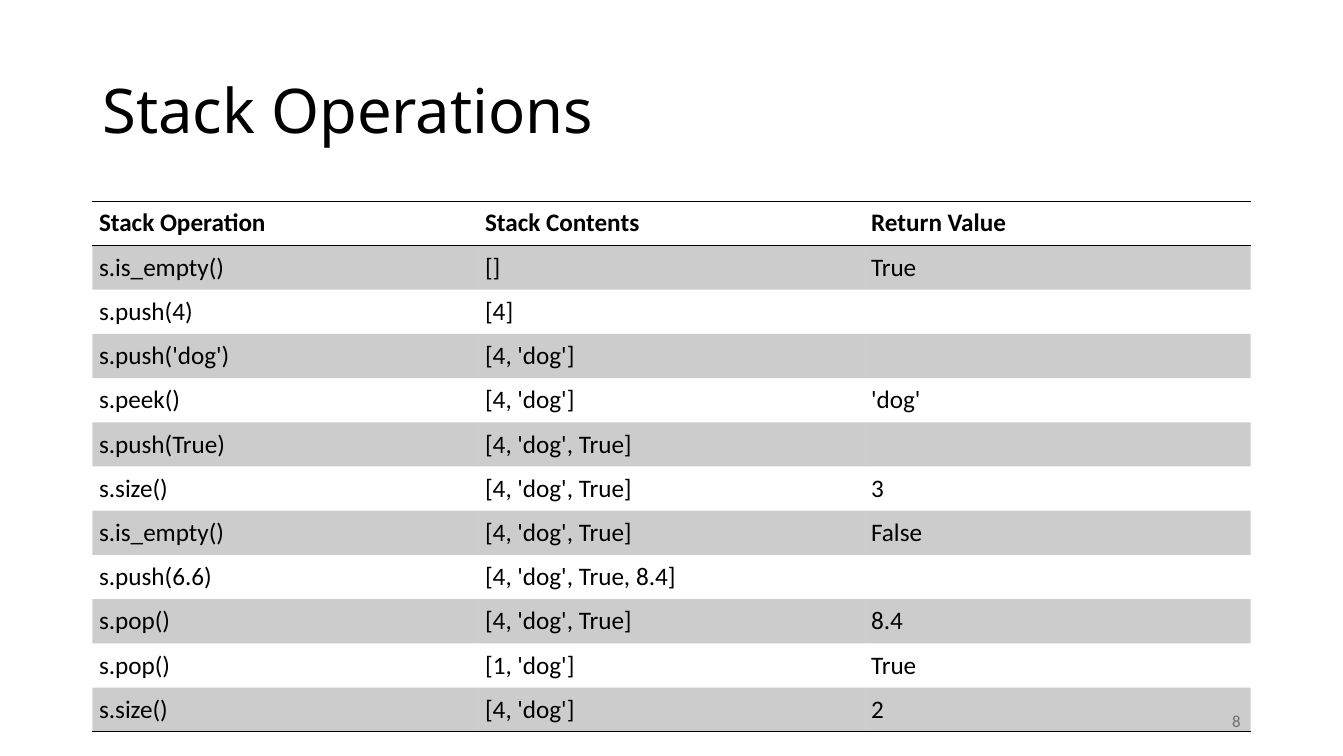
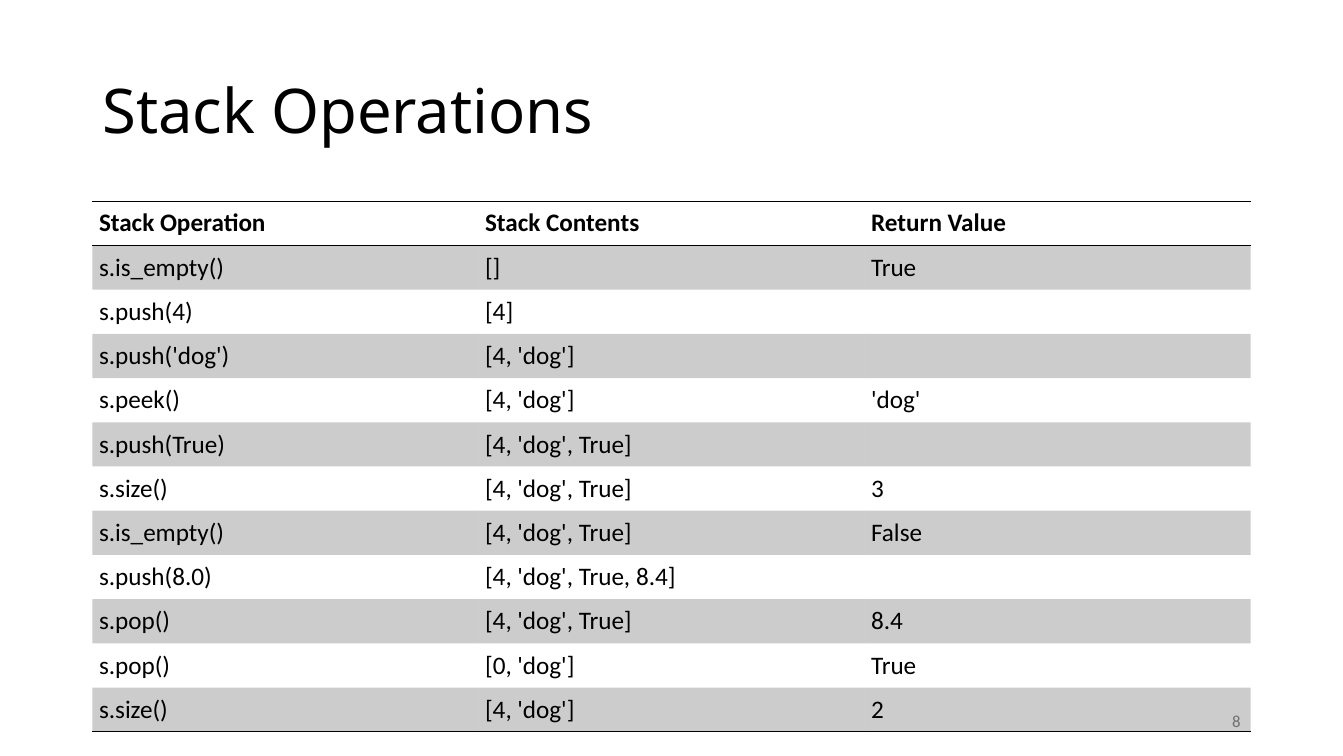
s.push(6.6: s.push(6.6 -> s.push(8.0 (155, 577)
1: 1 -> 0 (498, 665)
